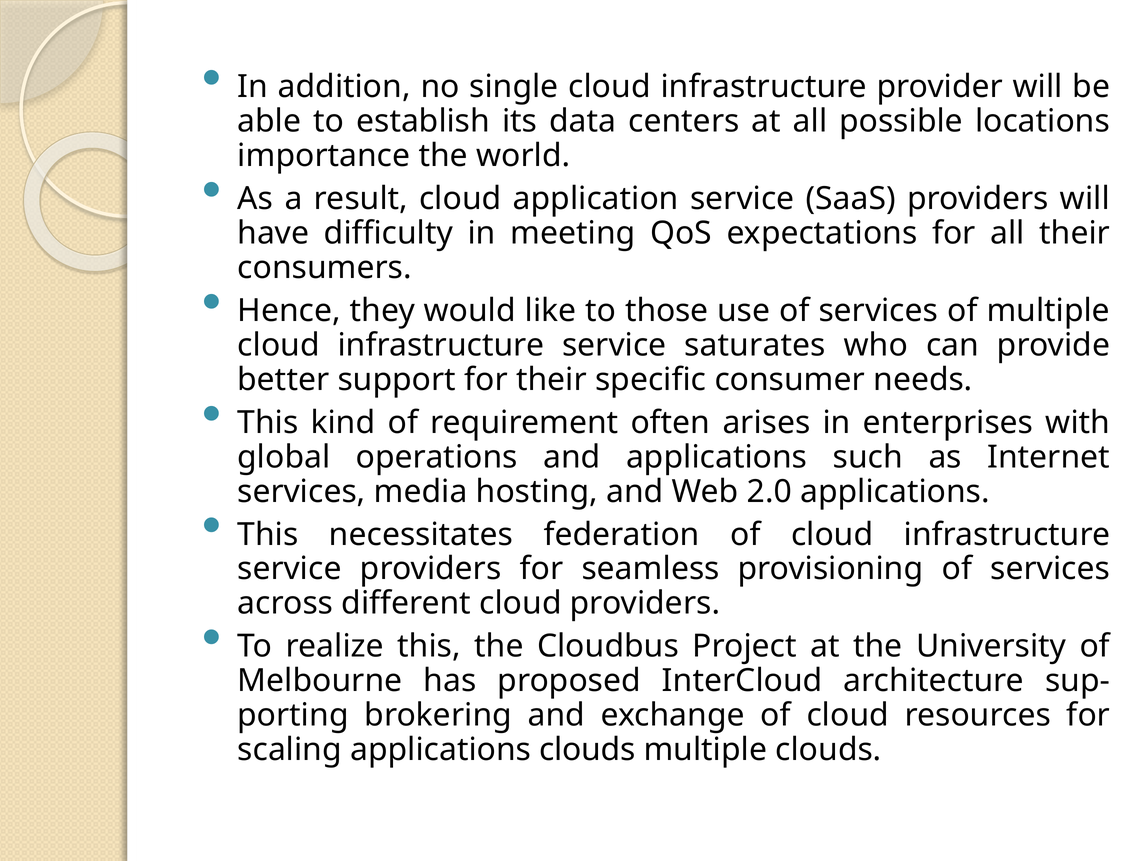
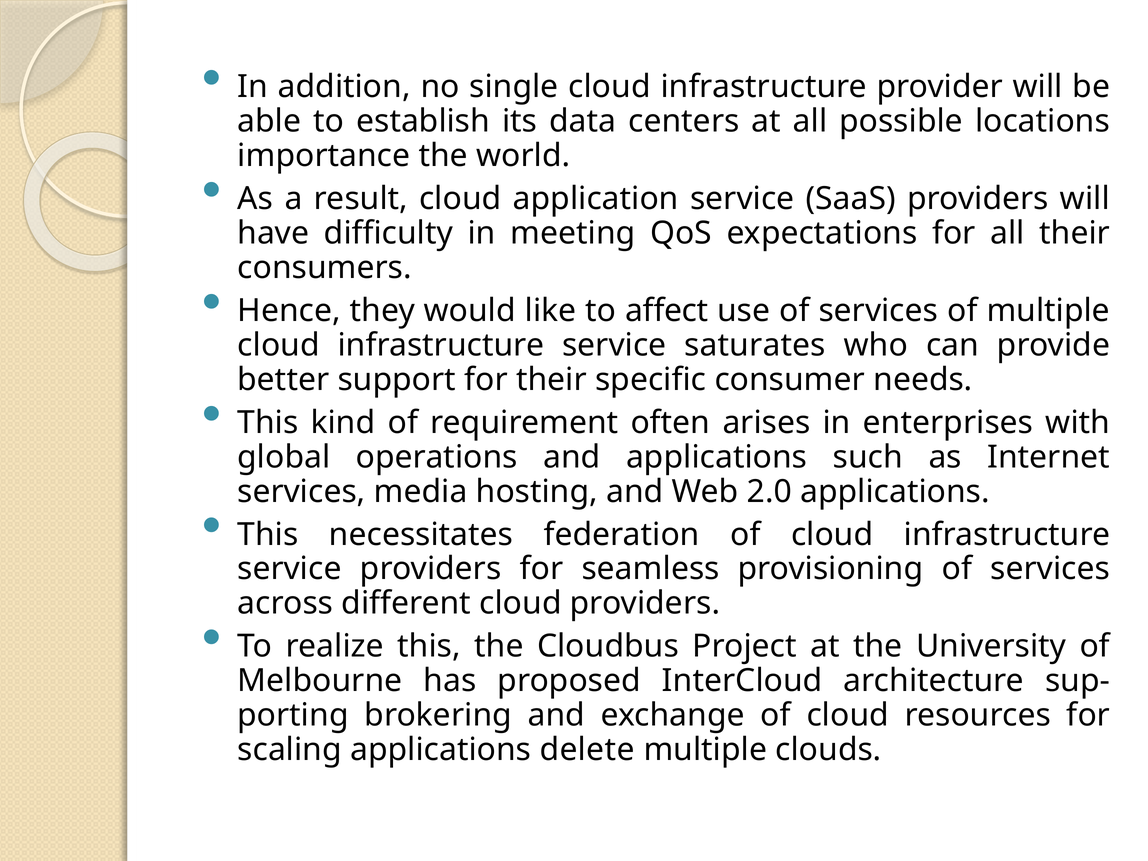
those: those -> affect (667, 311)
applications clouds: clouds -> delete (587, 750)
